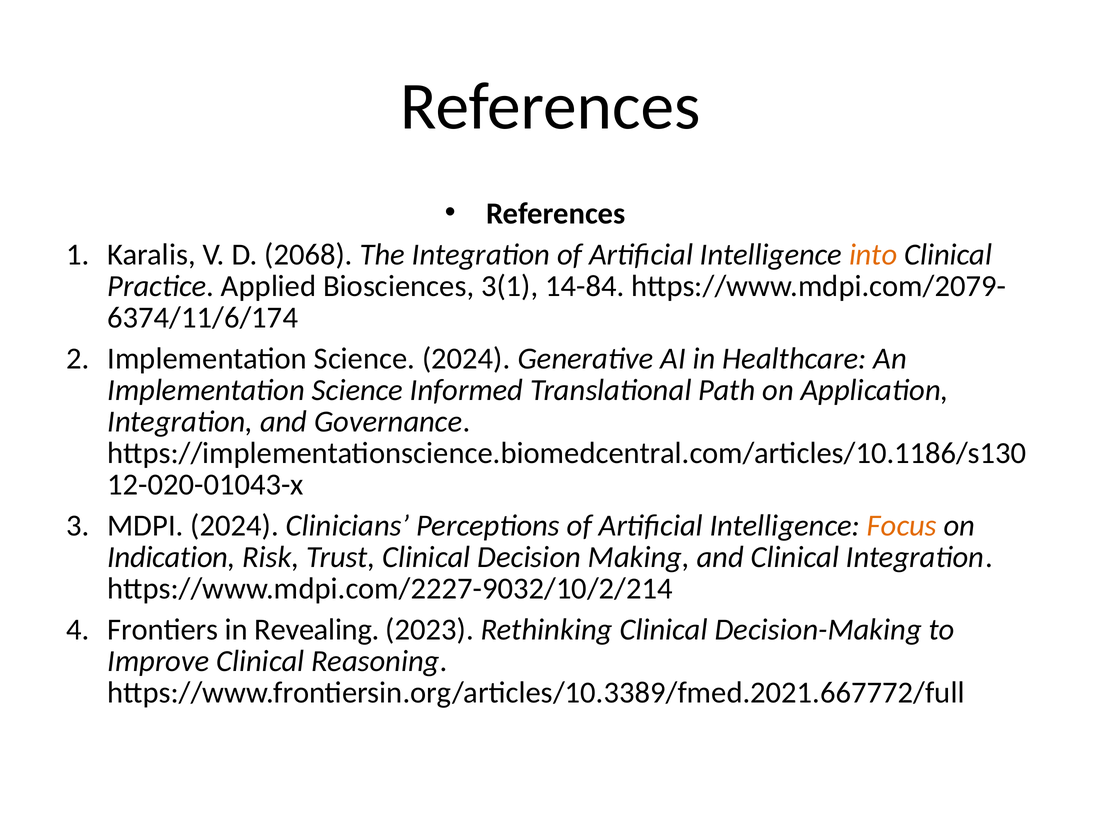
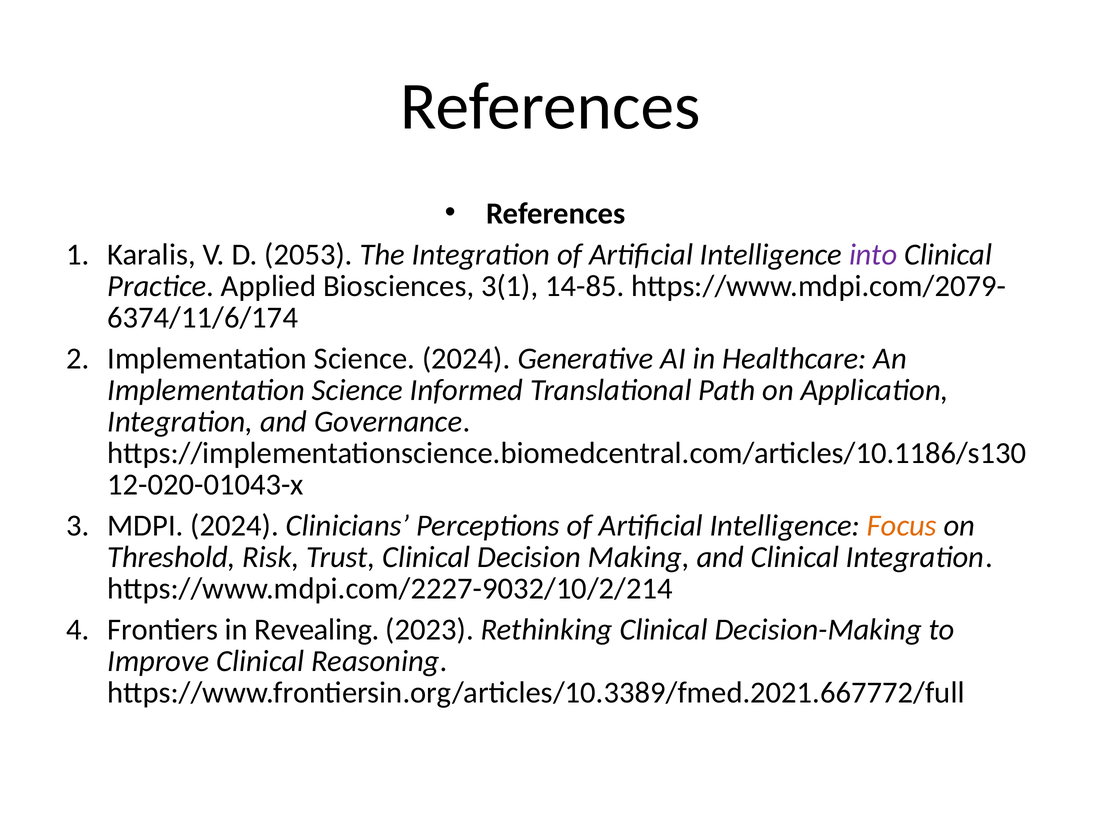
2068: 2068 -> 2053 (308, 255)
into colour: orange -> purple (873, 255)
14-84: 14-84 -> 14-85 (585, 286)
Indication: Indication -> Threshold (171, 557)
